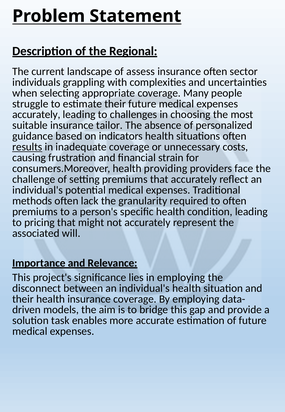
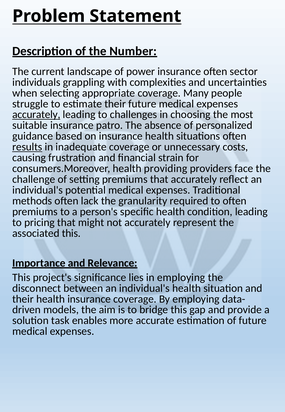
Regional: Regional -> Number (133, 51)
assess: assess -> power (141, 71)
accurately underline: none -> present (36, 114)
tailor: tailor -> patro (110, 125)
on indicators: indicators -> insurance (121, 136)
associated will: will -> this (71, 233)
